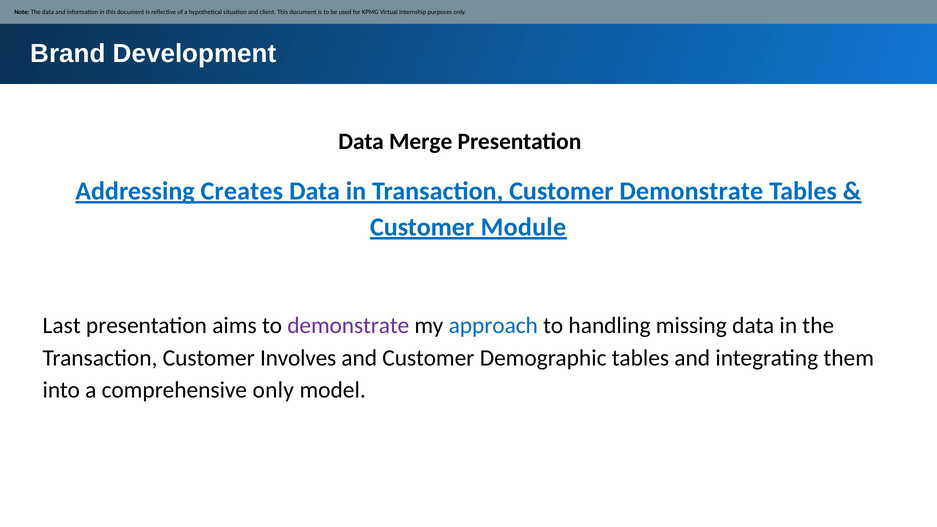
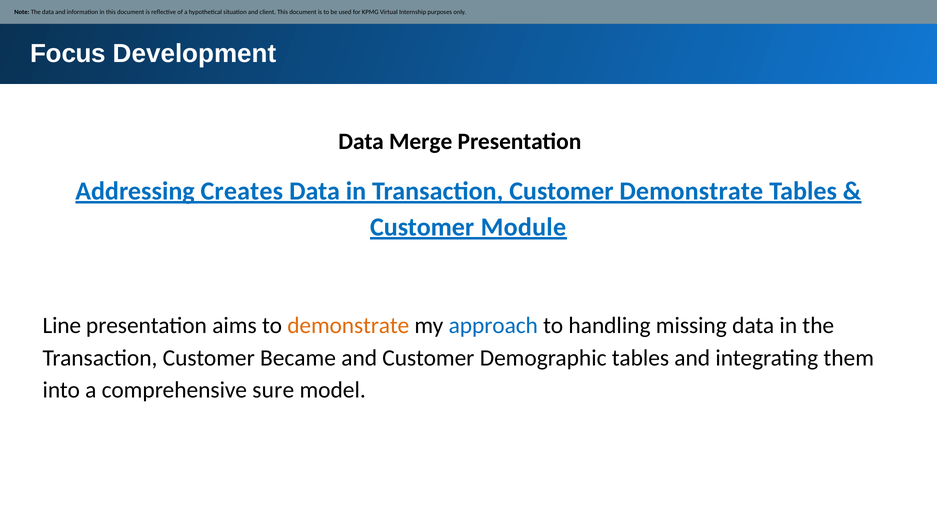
Brand: Brand -> Focus (68, 54)
Last: Last -> Line (62, 326)
demonstrate colour: purple -> orange (348, 326)
Involves: Involves -> Became (298, 358)
comprehensive only: only -> sure (273, 390)
